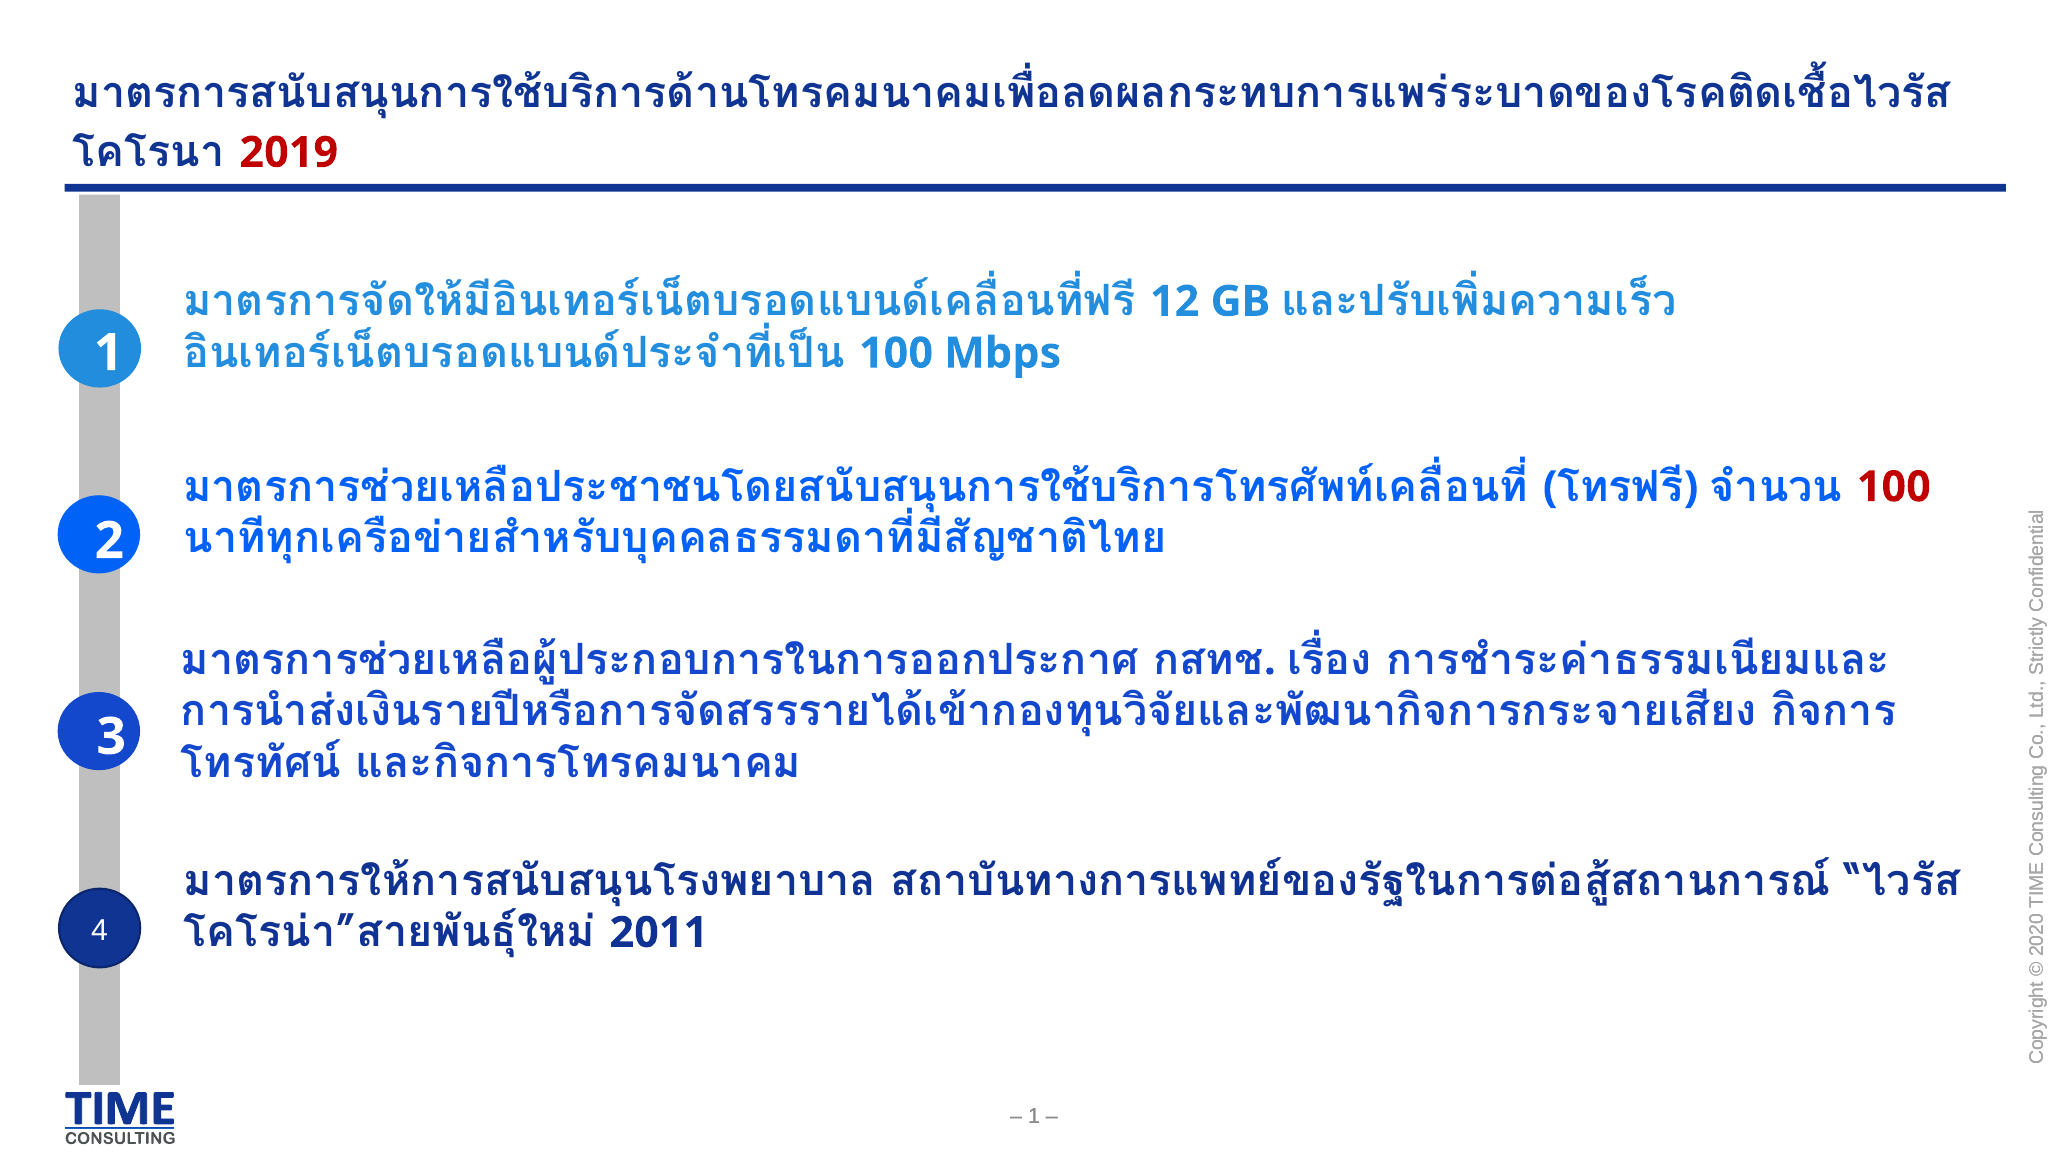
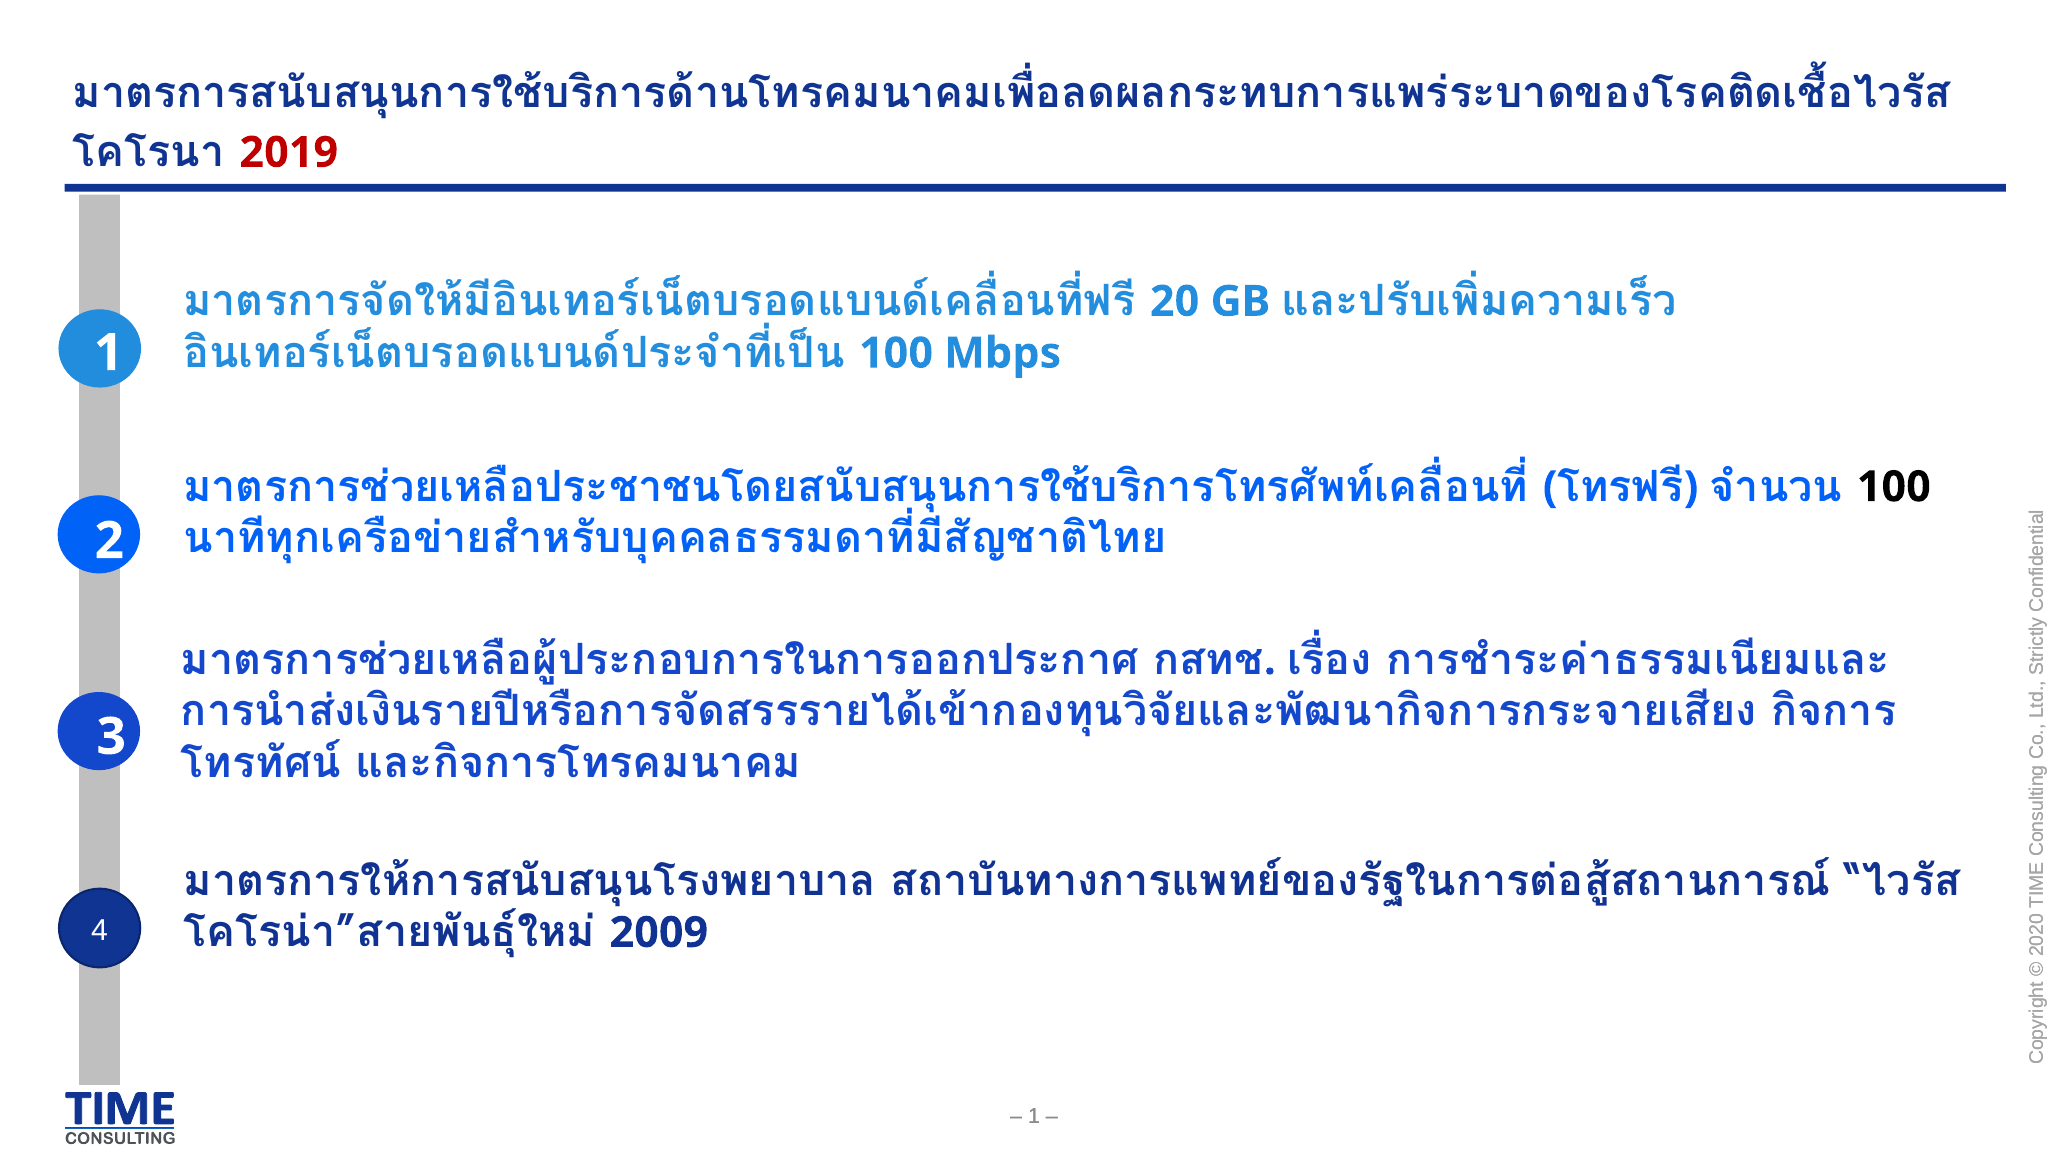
12: 12 -> 20 (1175, 301)
100 colour: red -> black (1894, 487)
2011: 2011 -> 2009 (659, 933)
